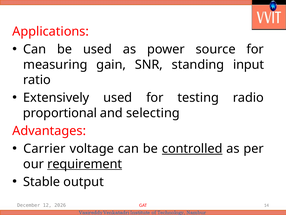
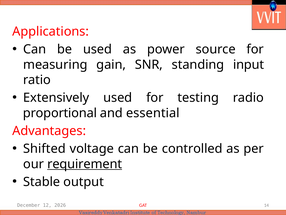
selecting: selecting -> essential (153, 113)
Carrier: Carrier -> Shifted (44, 148)
controlled underline: present -> none (192, 148)
